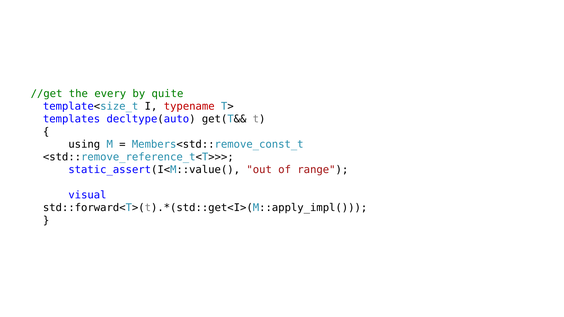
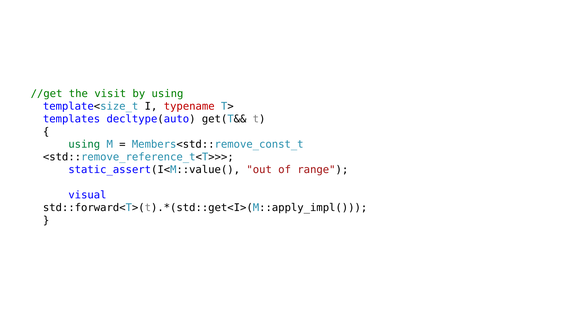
every: every -> visit (110, 94)
by quite: quite -> using (167, 94)
using colour: black -> green (84, 144)
